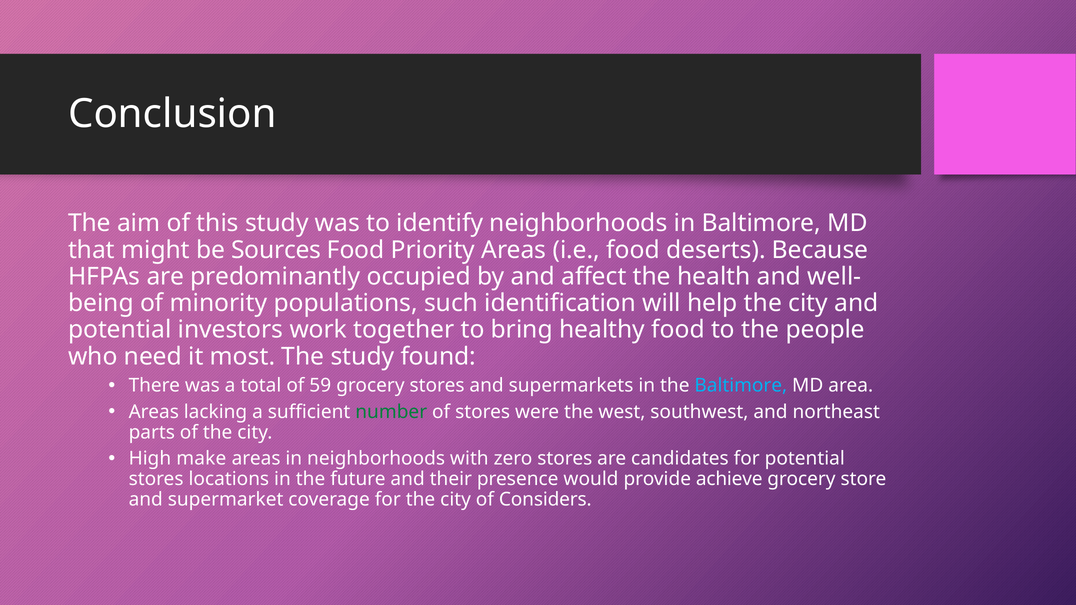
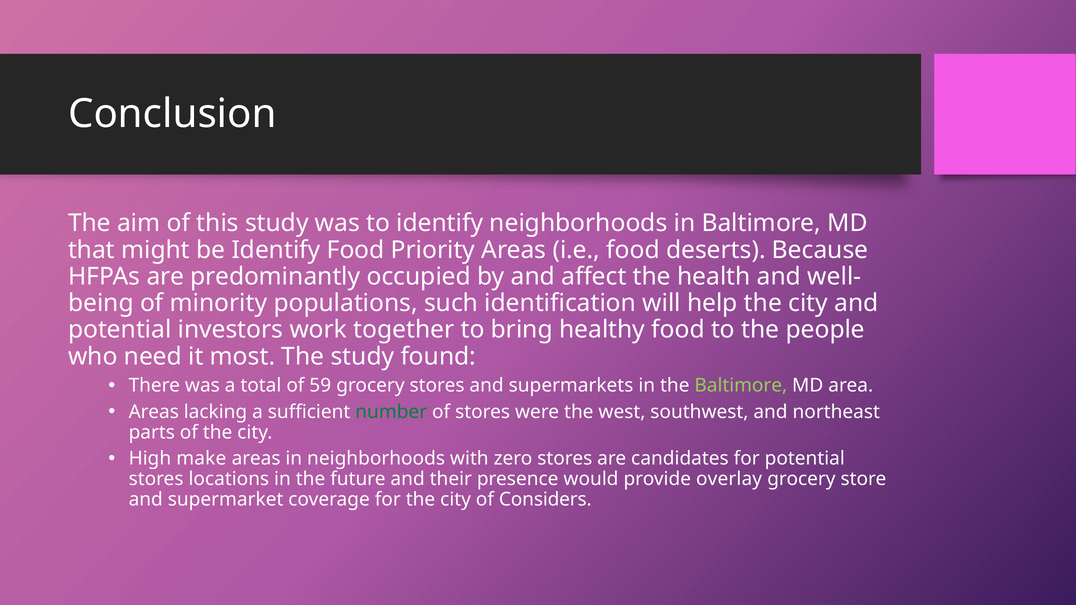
be Sources: Sources -> Identify (276, 250)
Baltimore colour: light blue -> light green (741, 386)
achieve: achieve -> overlay (729, 479)
